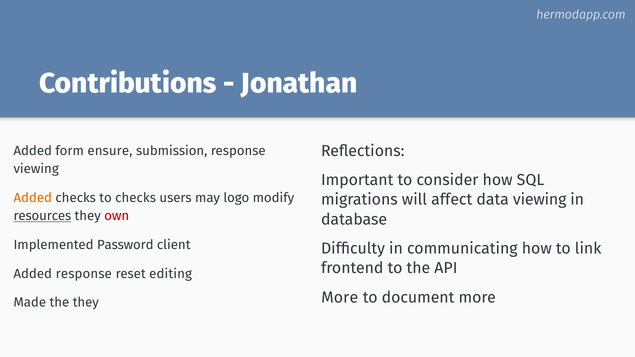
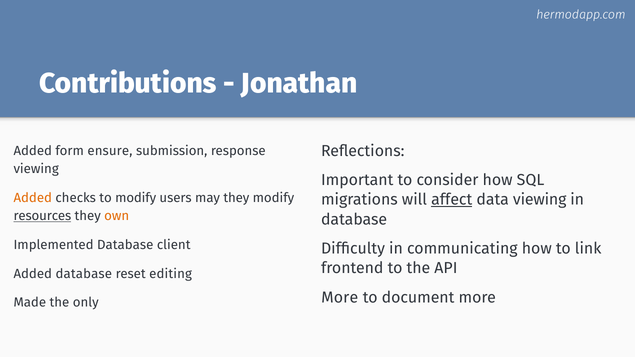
to checks: checks -> modify (136, 198)
may logo: logo -> they (236, 198)
affect underline: none -> present (452, 200)
own colour: red -> orange (117, 216)
Implemented Password: Password -> Database (125, 245)
Added response: response -> database (84, 274)
the they: they -> only (86, 303)
